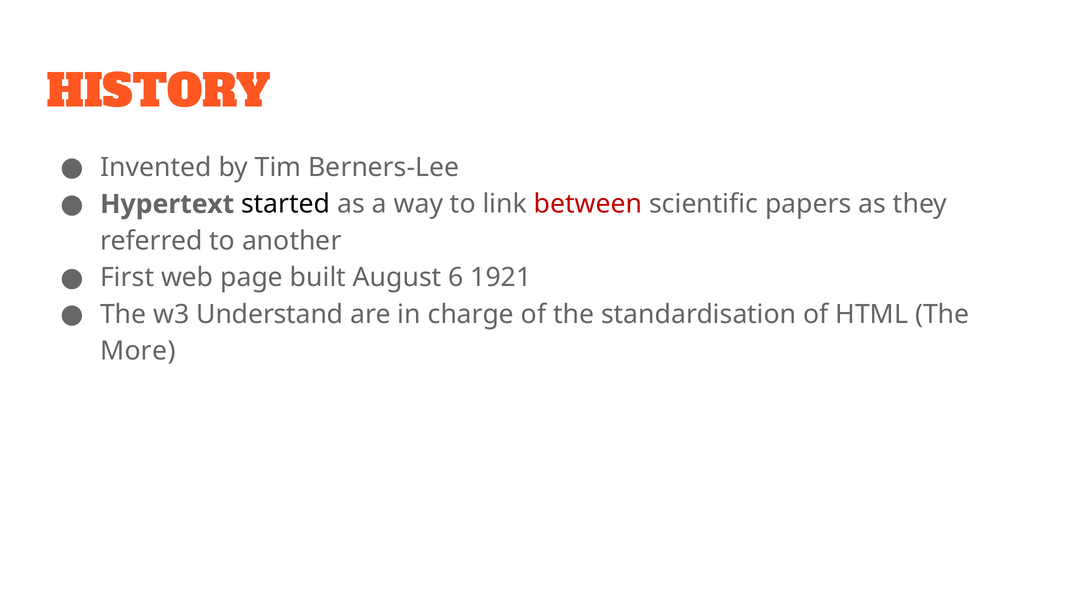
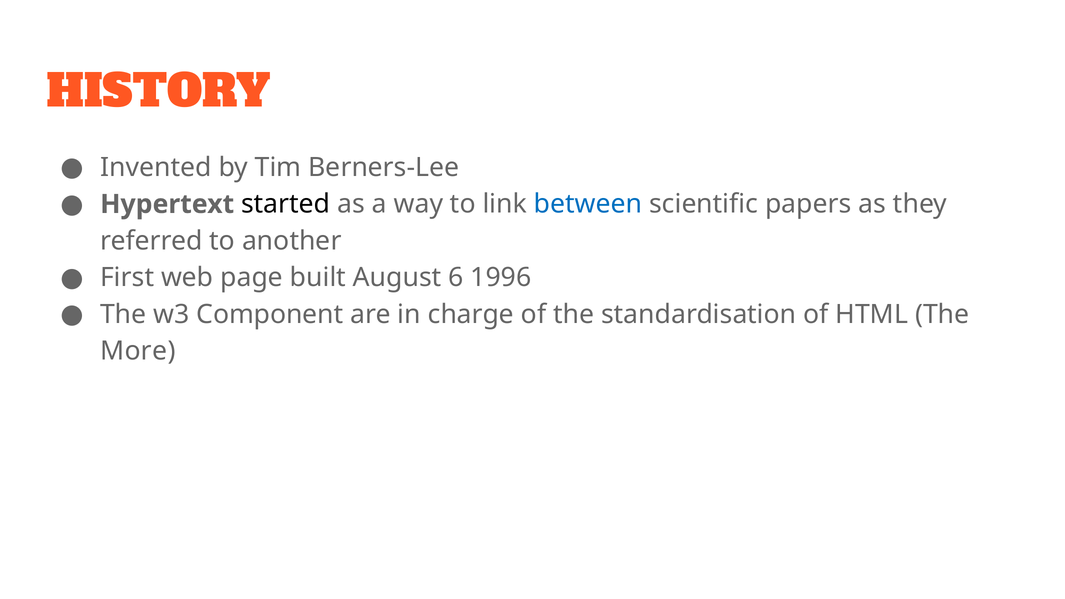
between colour: red -> blue (588, 204)
1921: 1921 -> 1996 (501, 278)
Understand: Understand -> Component (270, 314)
